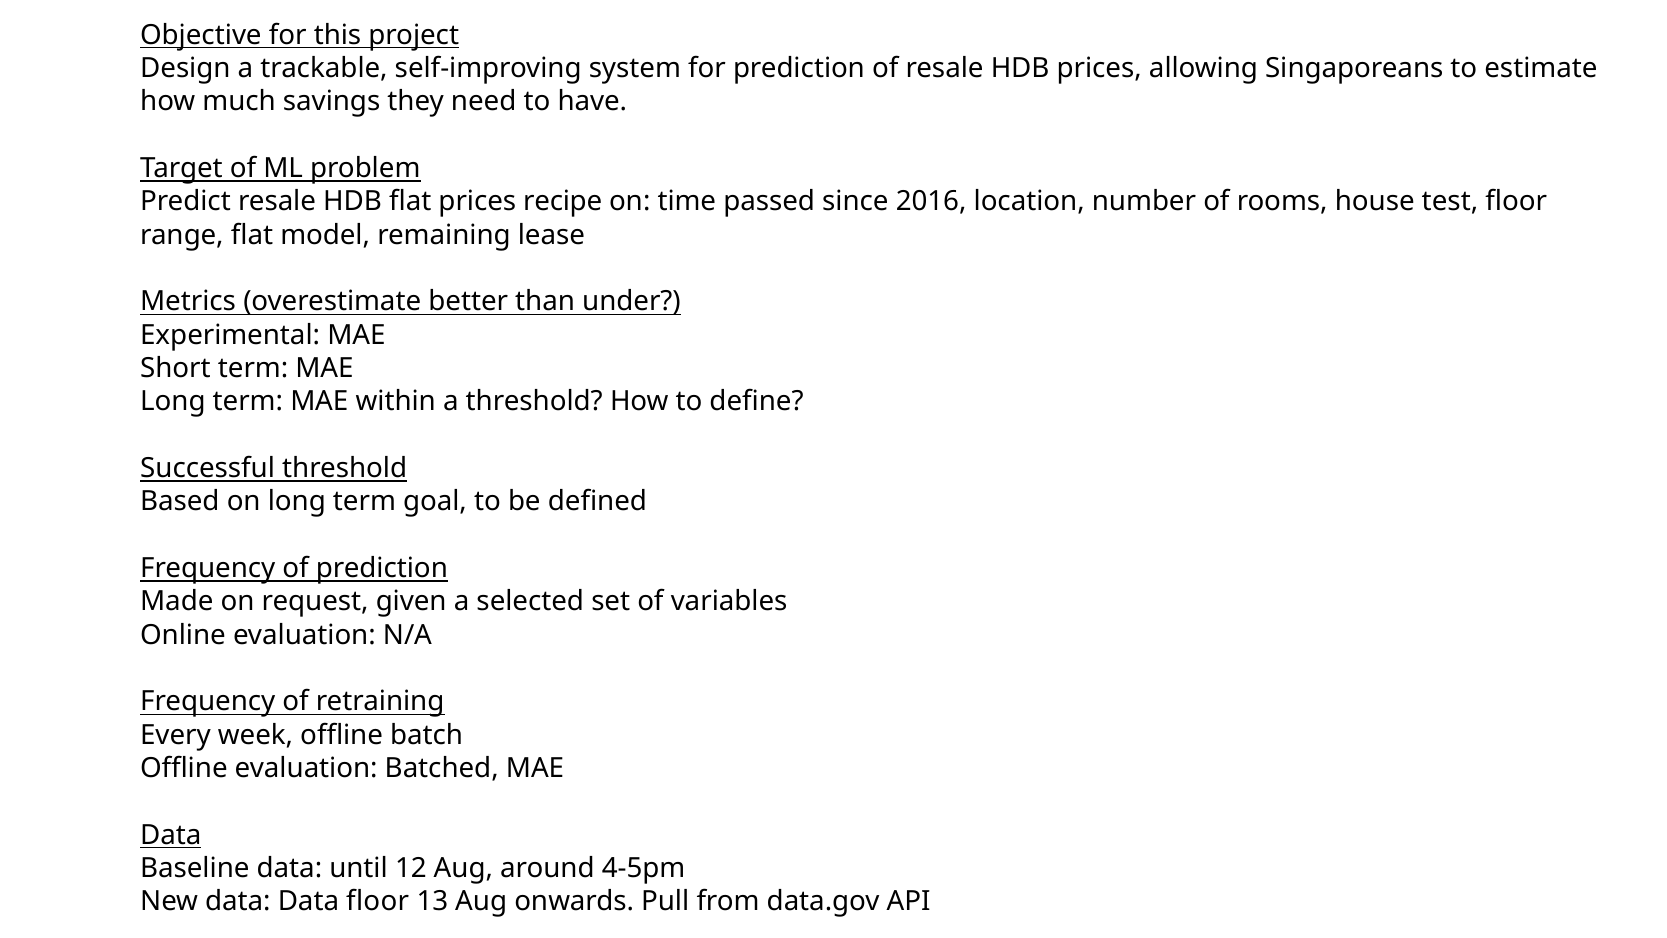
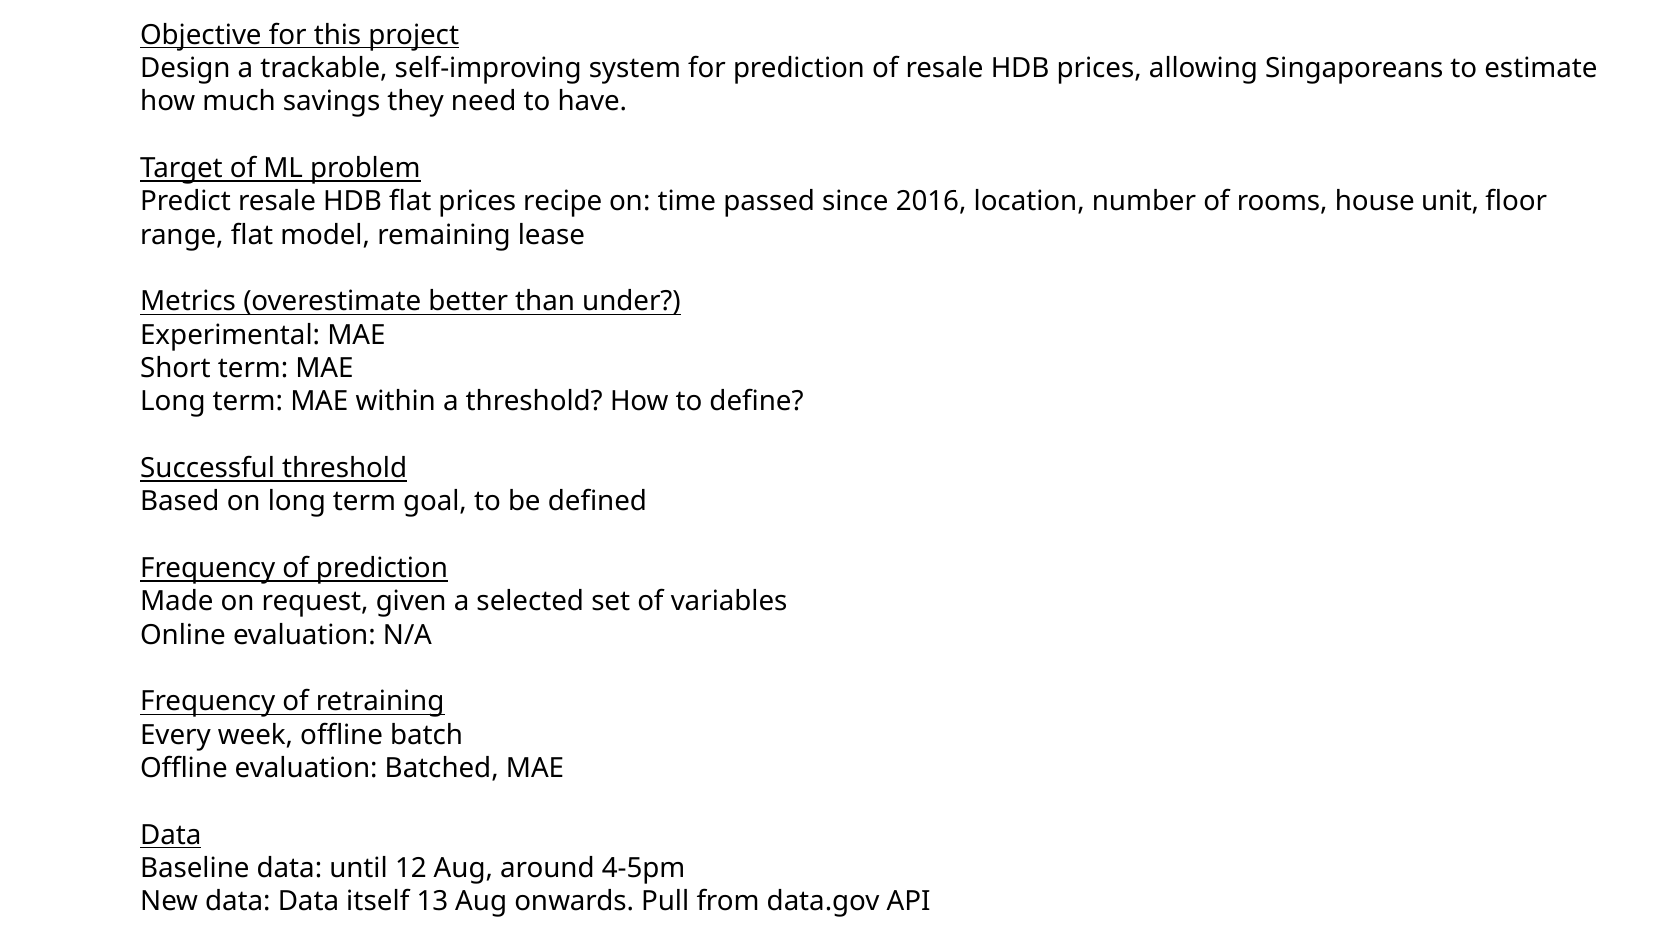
test: test -> unit (1450, 202)
Data floor: floor -> itself (378, 901)
